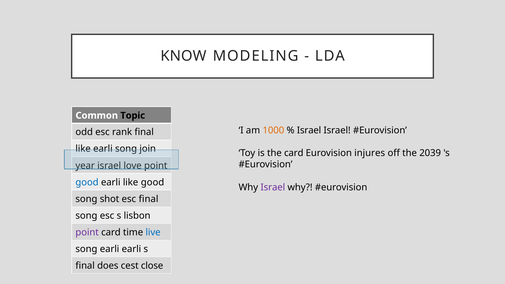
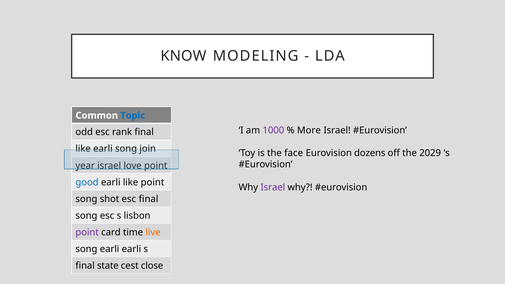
Topic colour: black -> blue (133, 116)
1000 colour: orange -> purple (273, 130)
Israel: Israel -> More (309, 130)
the card: card -> face (294, 153)
injures: injures -> dozens (370, 153)
2039: 2039 -> 2029 (430, 153)
like good: good -> point (153, 182)
live colour: blue -> orange (153, 232)
does: does -> state (108, 266)
